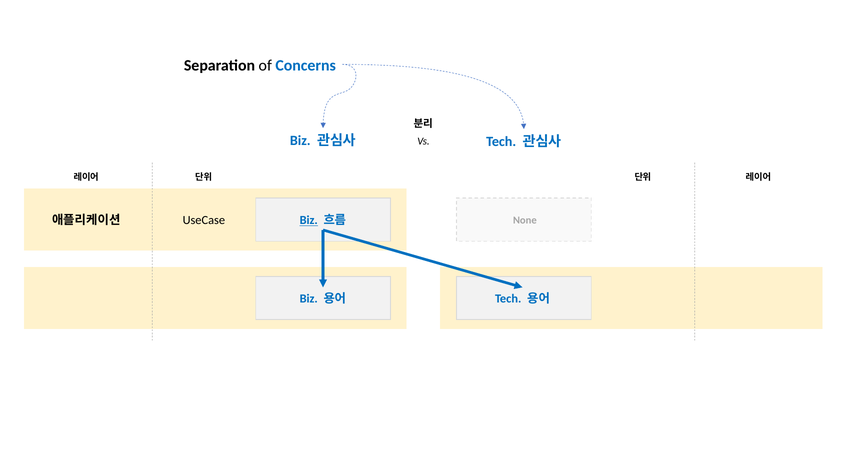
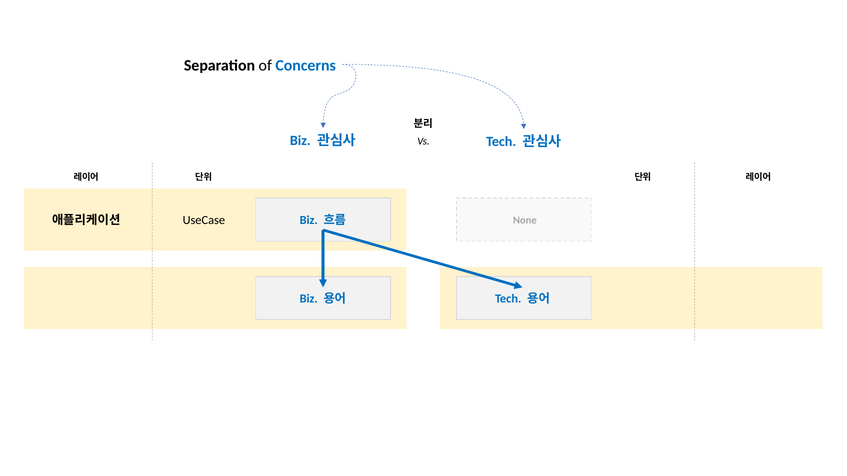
Biz underline: present -> none (309, 221)
